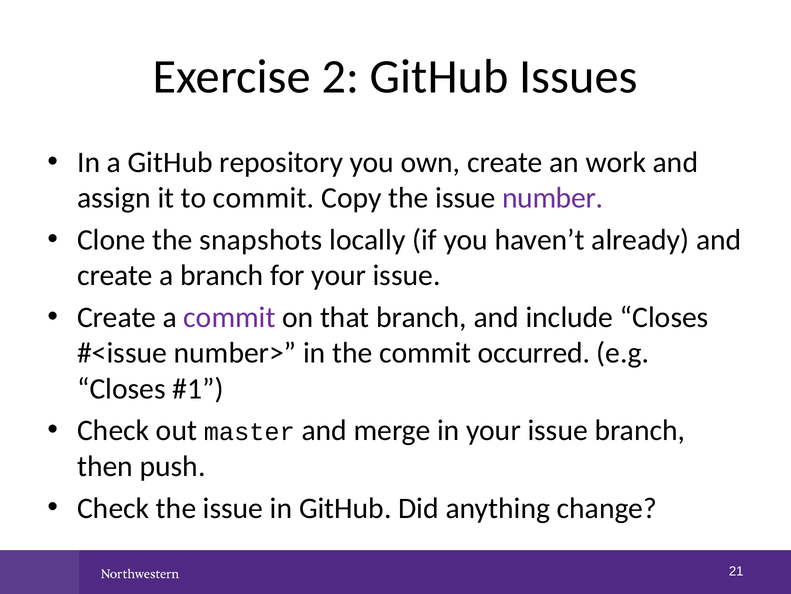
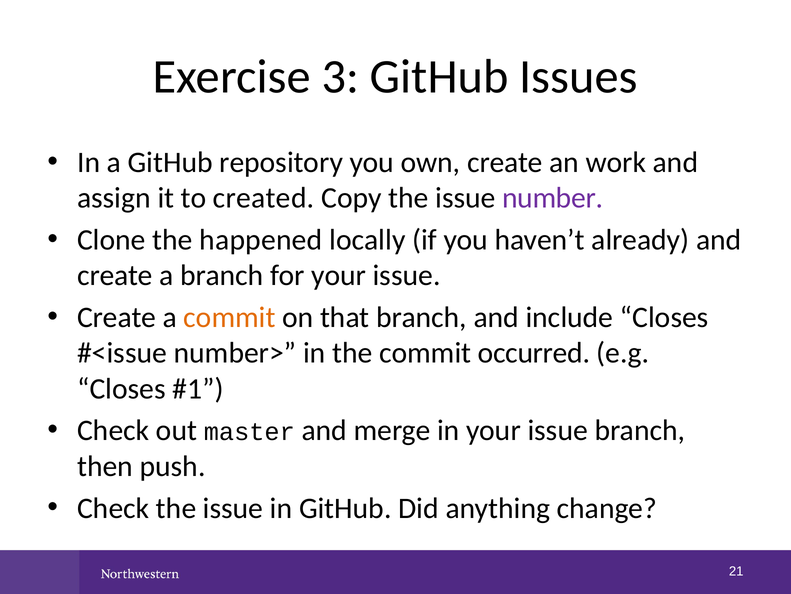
2: 2 -> 3 (340, 77)
to commit: commit -> created (264, 198)
snapshots: snapshots -> happened (261, 240)
commit colour: purple -> orange (229, 317)
